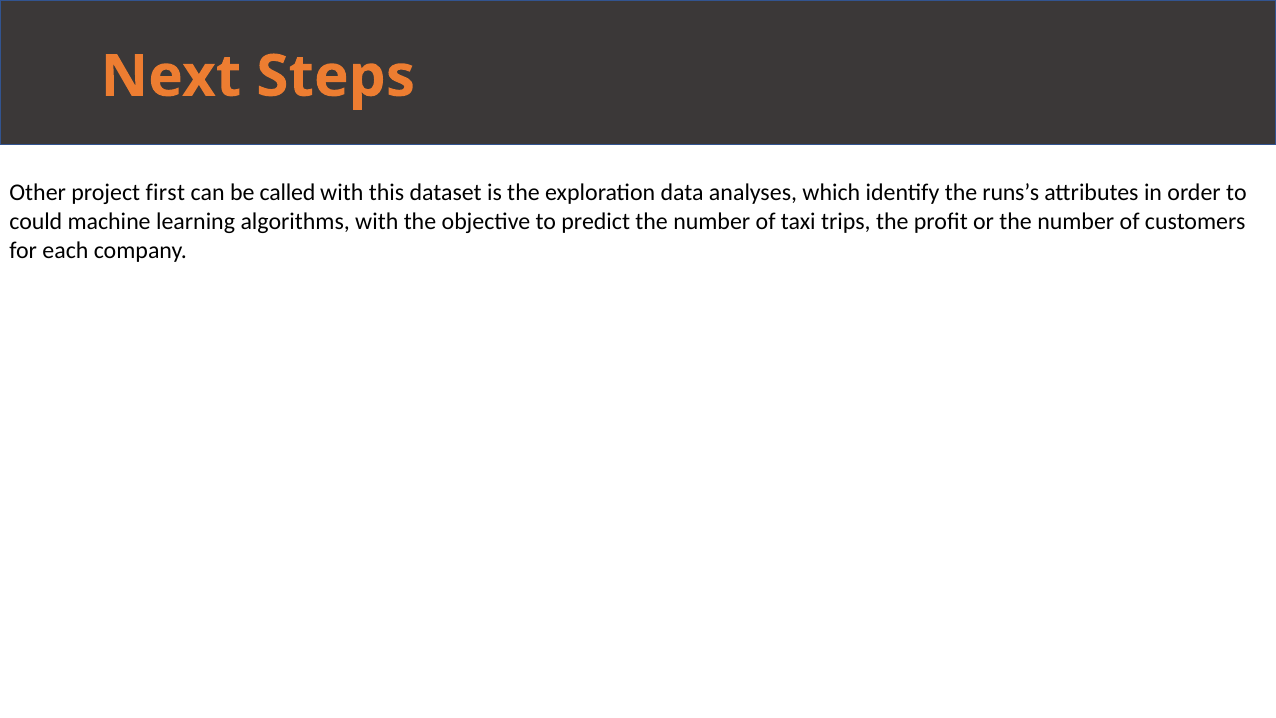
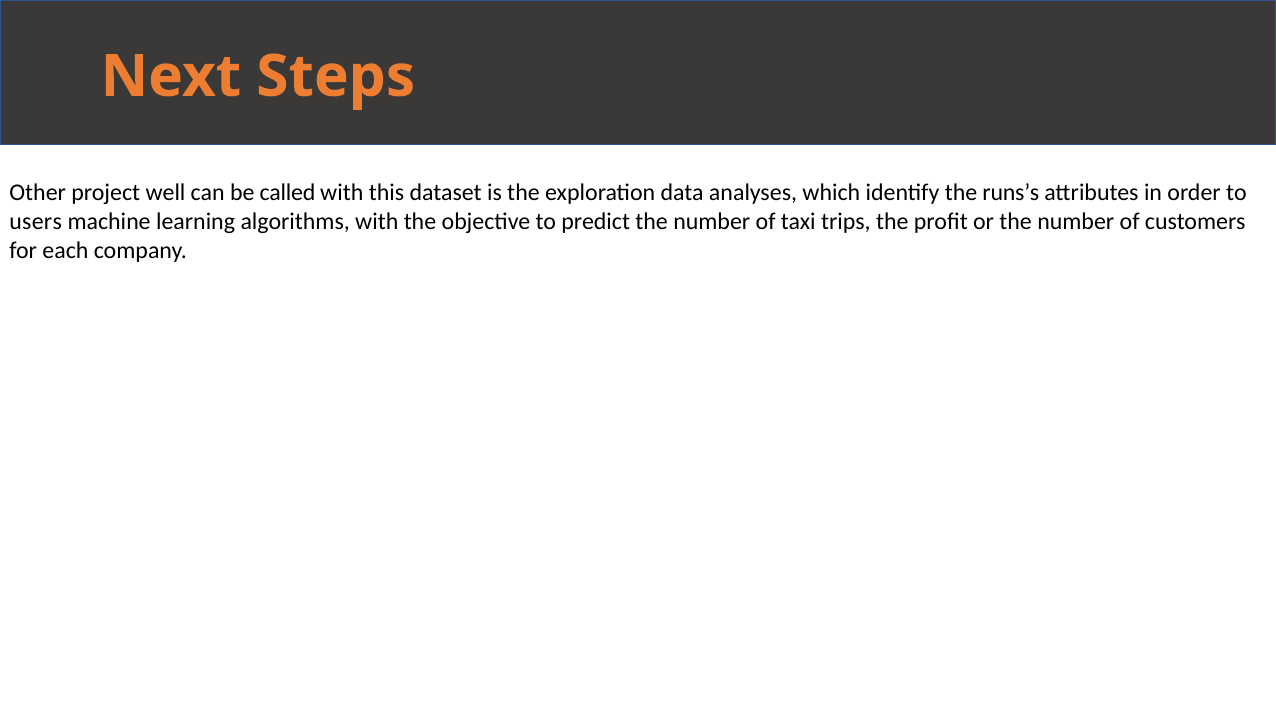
first: first -> well (166, 193)
could: could -> users (36, 222)
